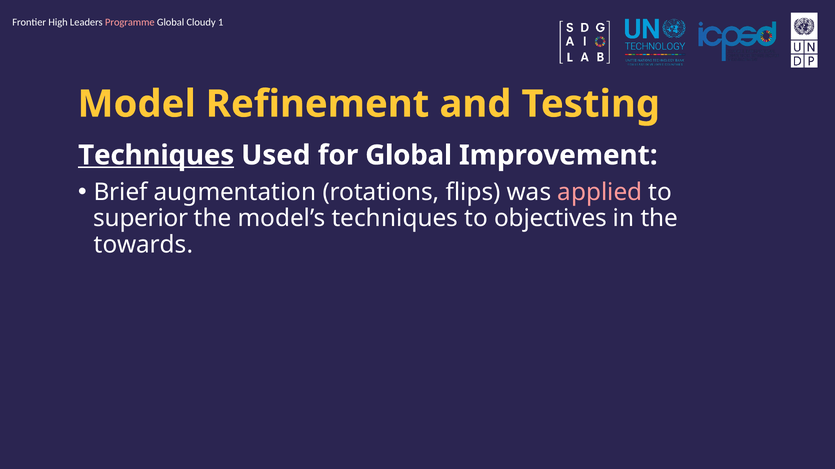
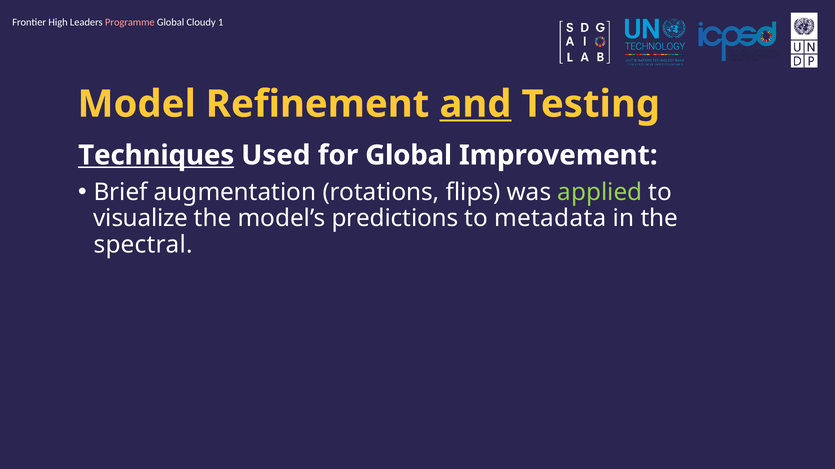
and underline: none -> present (476, 104)
applied colour: pink -> light green (600, 192)
superior: superior -> visualize (141, 219)
model’s techniques: techniques -> predictions (395, 219)
objectives: objectives -> metadata (550, 219)
towards: towards -> spectral (143, 245)
